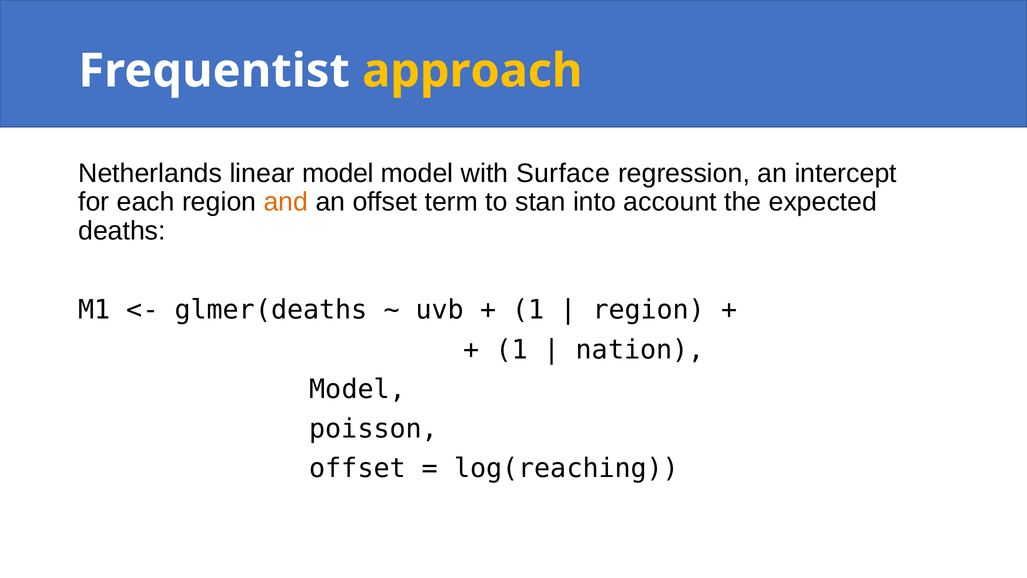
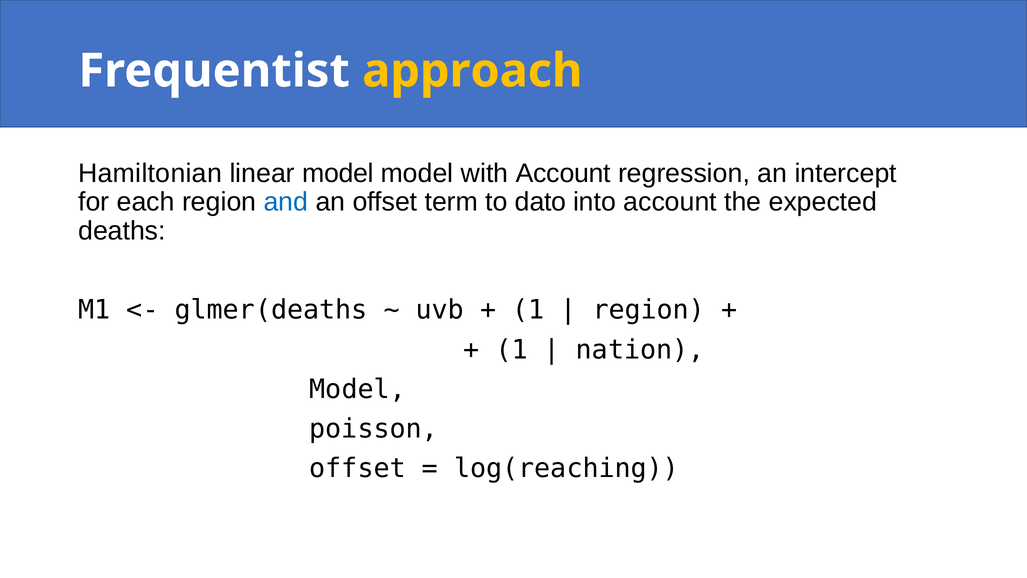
Netherlands: Netherlands -> Hamiltonian (150, 173)
with Surface: Surface -> Account (563, 173)
and colour: orange -> blue (286, 202)
stan: stan -> dato (541, 202)
